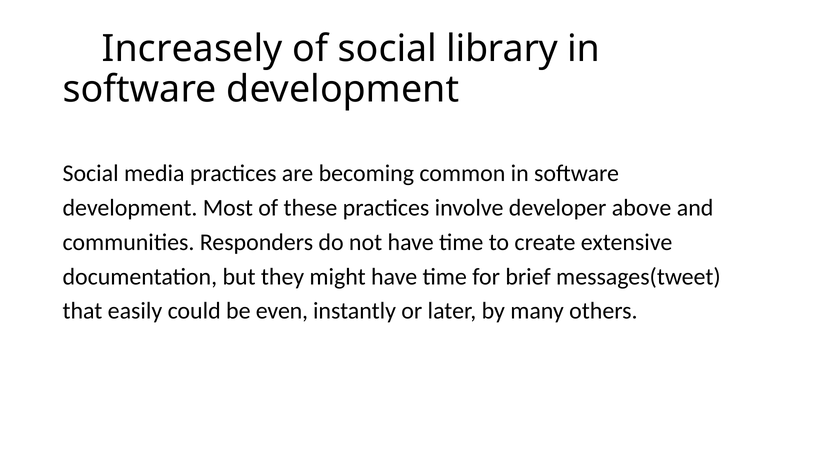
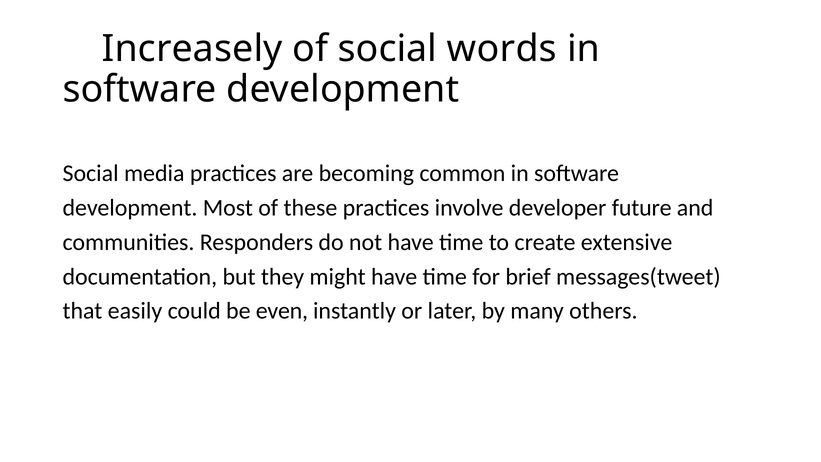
library: library -> words (502, 49)
above: above -> future (642, 208)
